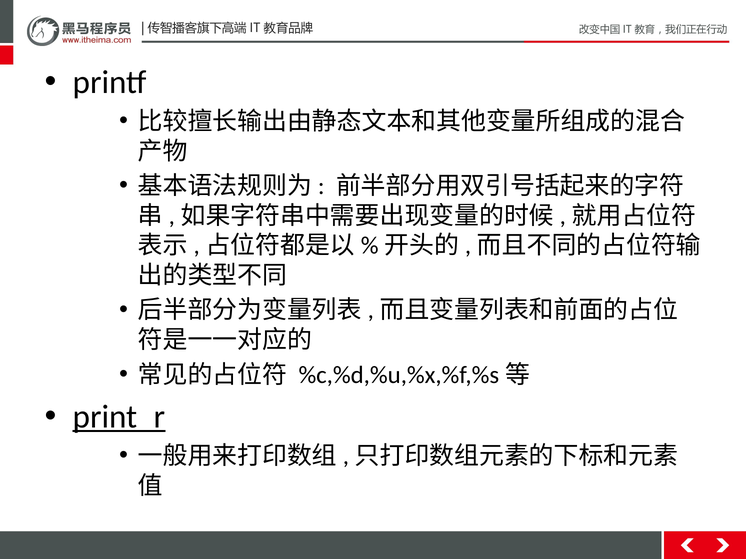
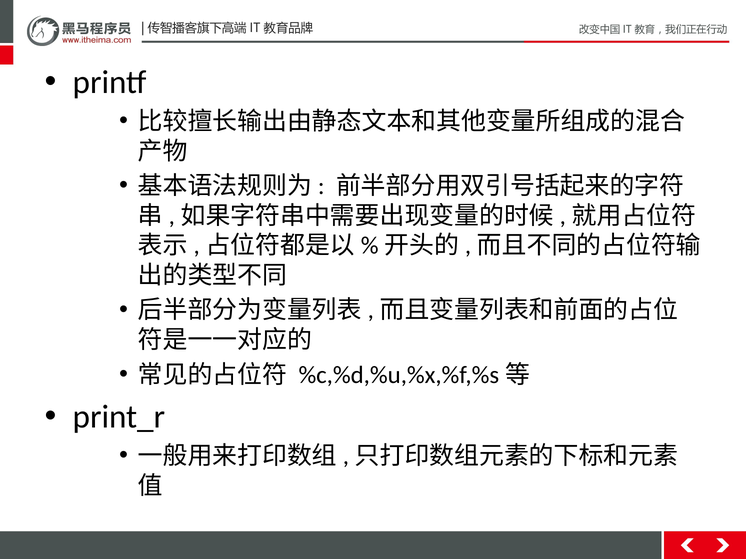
print_r underline: present -> none (119, 417)
